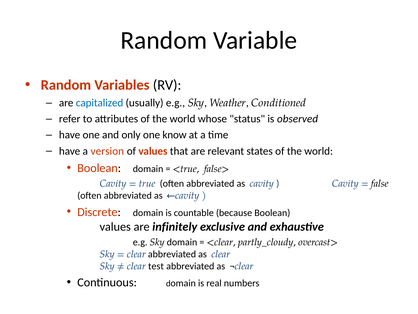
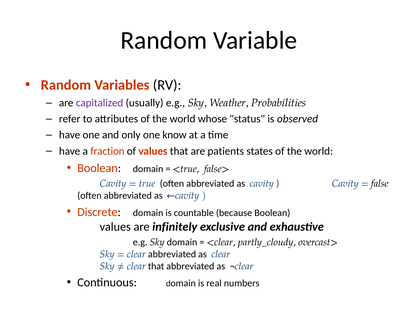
capitalized colour: blue -> purple (100, 103)
Conditioned: Conditioned -> Probabilities (279, 103)
version: version -> fraction (107, 151)
relevant: relevant -> patients (226, 151)
clear test: test -> that (156, 266)
